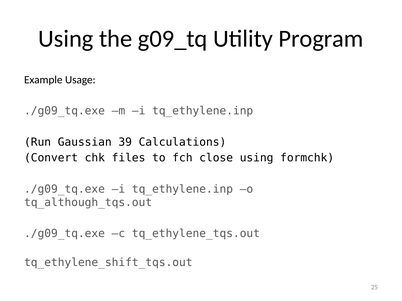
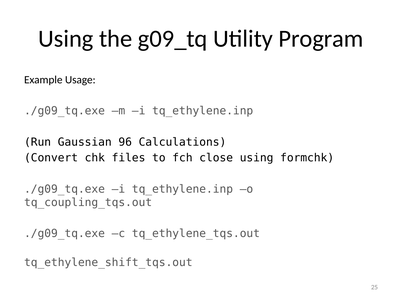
39: 39 -> 96 (125, 142)
tq_although_tqs.out: tq_although_tqs.out -> tq_coupling_tqs.out (88, 203)
